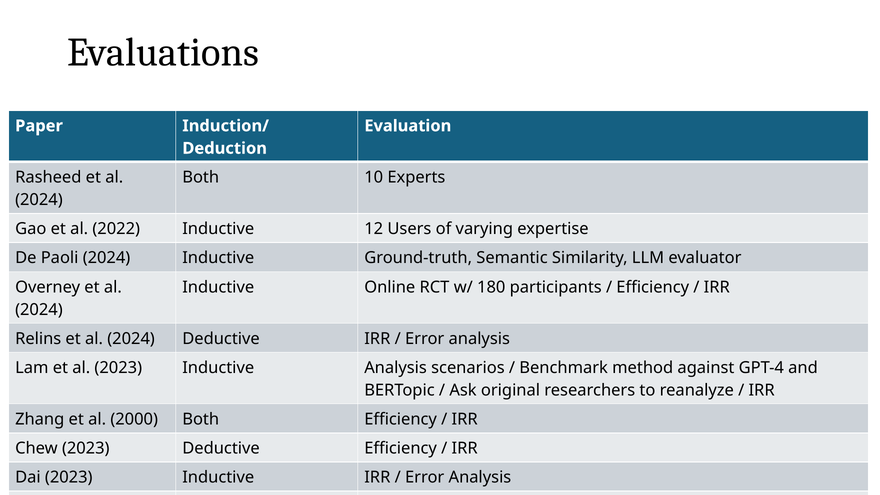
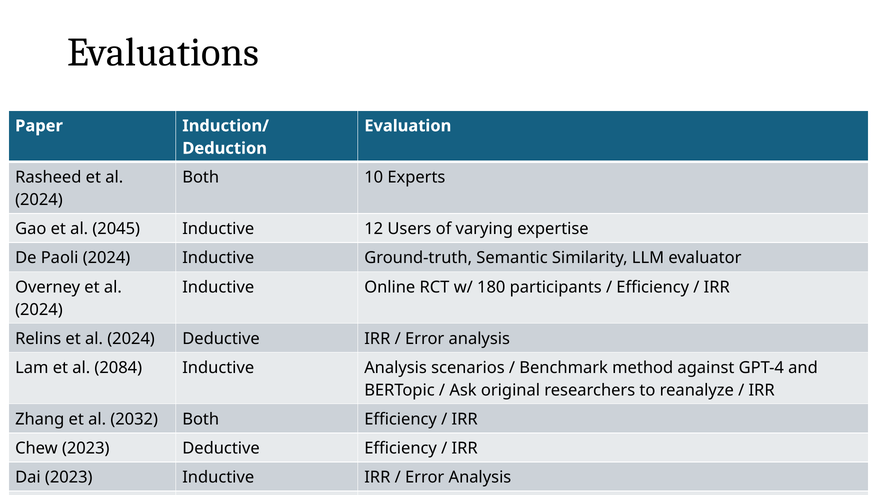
2022: 2022 -> 2045 (116, 229)
al 2023: 2023 -> 2084 (118, 368)
2000: 2000 -> 2032 (134, 419)
